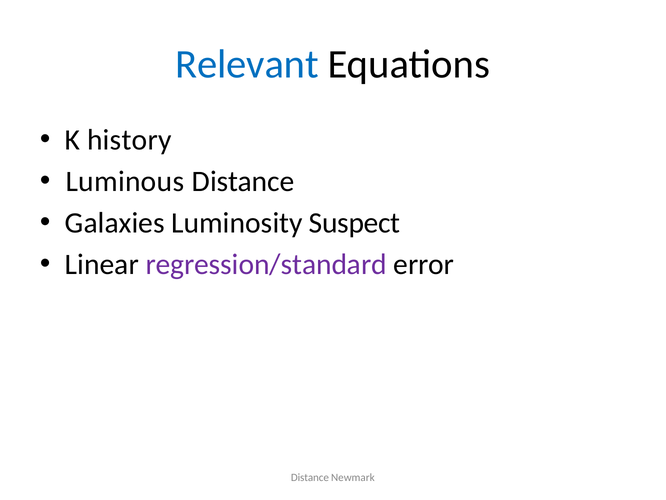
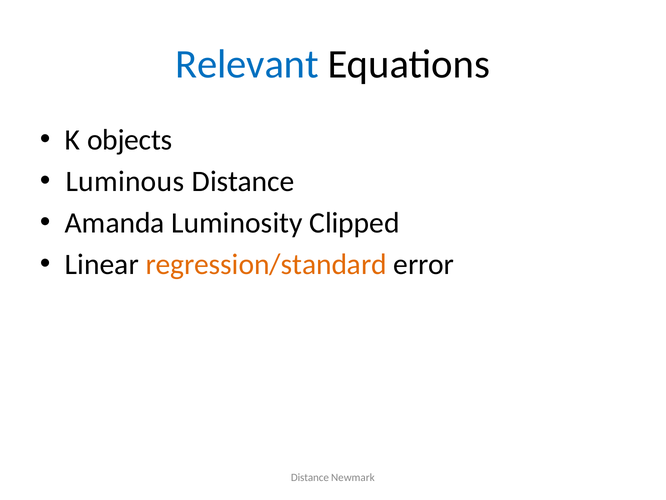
history: history -> objects (130, 140)
Galaxies: Galaxies -> Amanda (115, 223)
Suspect: Suspect -> Clipped (354, 223)
regression/standard colour: purple -> orange (266, 264)
